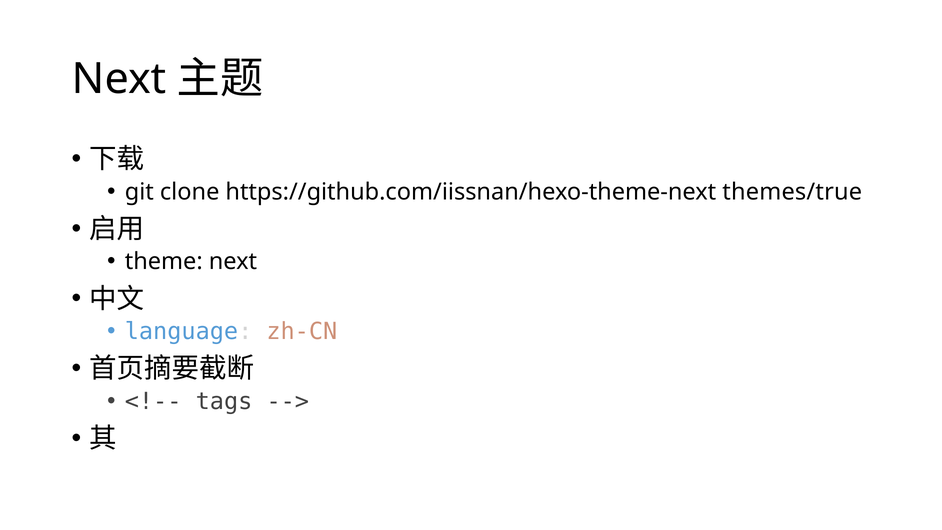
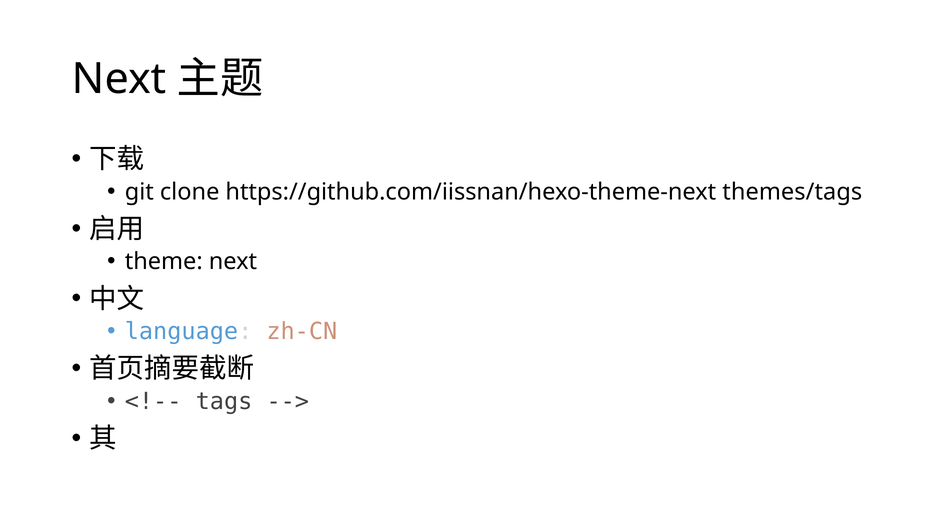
themes/true: themes/true -> themes/tags (792, 192)
